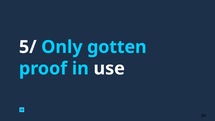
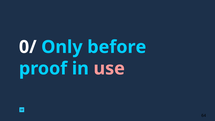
5/: 5/ -> 0/ (28, 47)
gotten: gotten -> before (117, 47)
use colour: white -> pink (109, 68)
